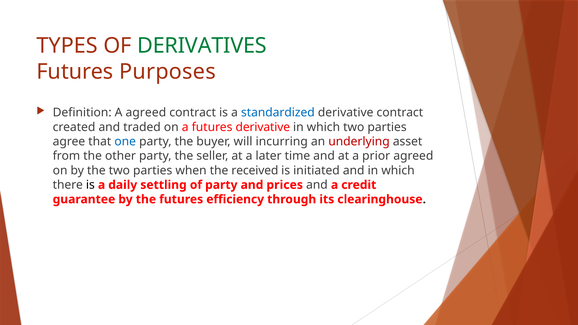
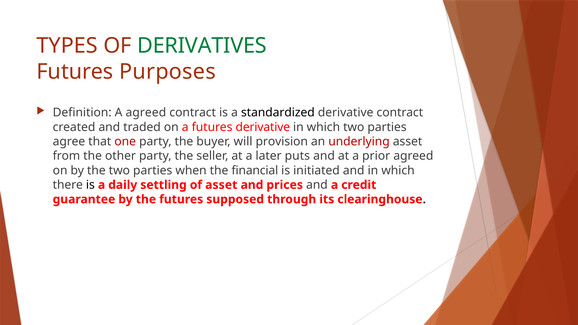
standardized colour: blue -> black (278, 113)
one colour: blue -> red (125, 142)
incurring: incurring -> provision (282, 142)
time: time -> puts (297, 156)
received: received -> financial (255, 170)
of party: party -> asset (221, 185)
efficiency: efficiency -> supposed (235, 199)
